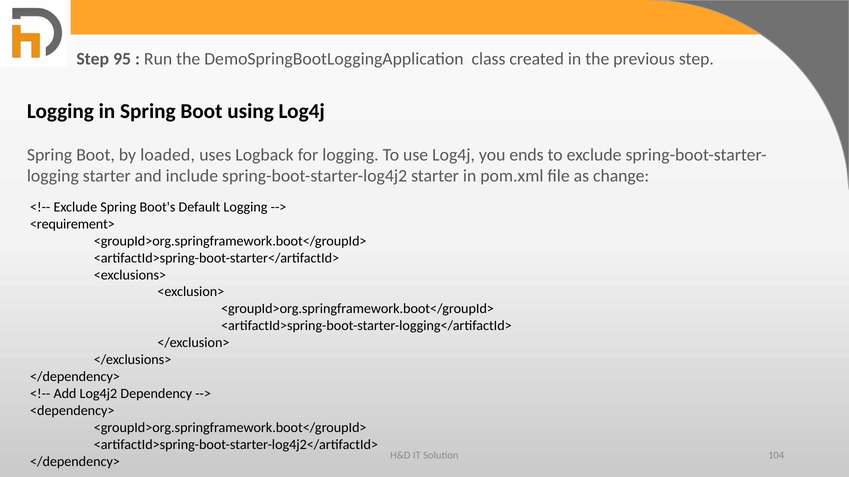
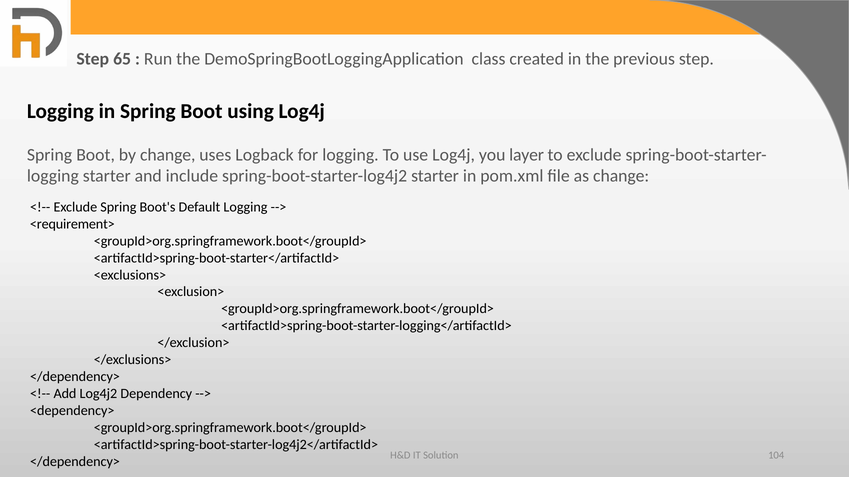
95: 95 -> 65 (122, 59)
by loaded: loaded -> change (168, 155)
ends: ends -> layer (527, 155)
